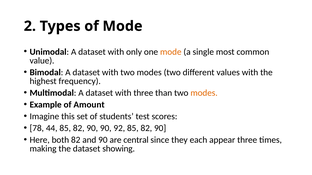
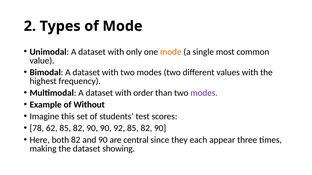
with three: three -> order (143, 93)
modes colour: orange -> purple (204, 93)
Amount: Amount -> Without (89, 105)
44: 44 -> 62 (52, 129)
